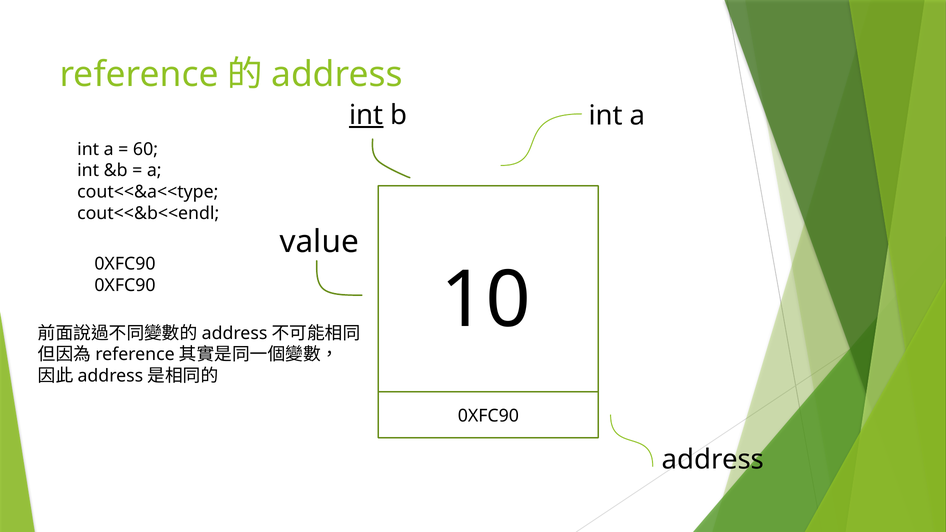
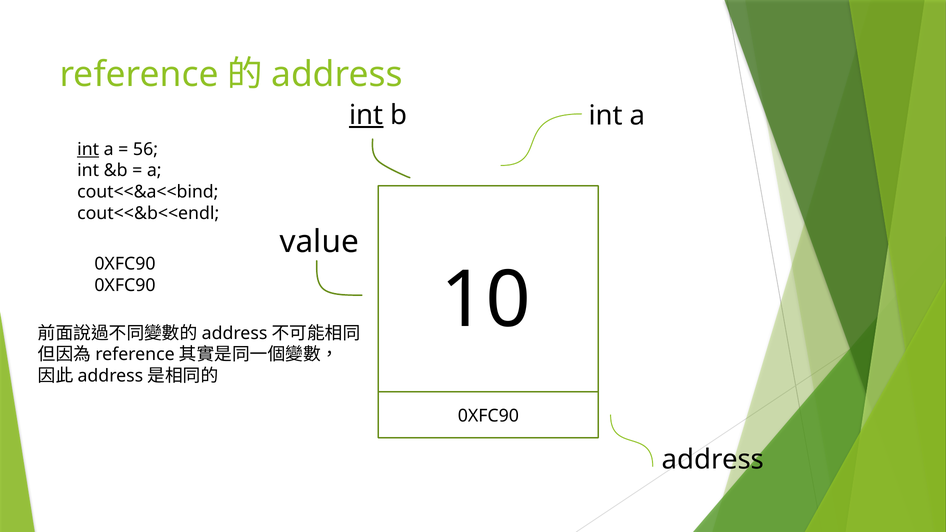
int underline: none -> present (88, 149)
60: 60 -> 56 (146, 149)
cout<<&a<<type: cout<<&a<<type -> cout<<&a<<bind (148, 192)
